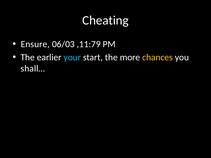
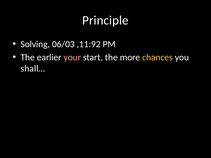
Cheating: Cheating -> Principle (105, 20)
Ensure: Ensure -> Solving (35, 44)
,11:79: ,11:79 -> ,11:92 (89, 44)
your colour: light blue -> pink (72, 57)
